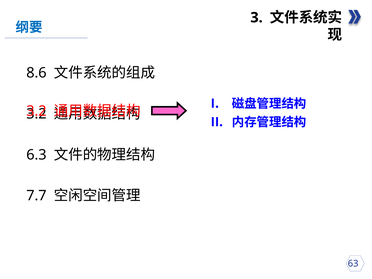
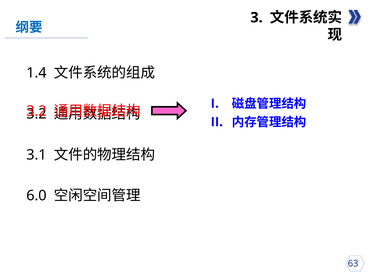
8.6: 8.6 -> 1.4 (36, 73)
6.3: 6.3 -> 3.1 (36, 155)
7.7: 7.7 -> 6.0 (36, 196)
